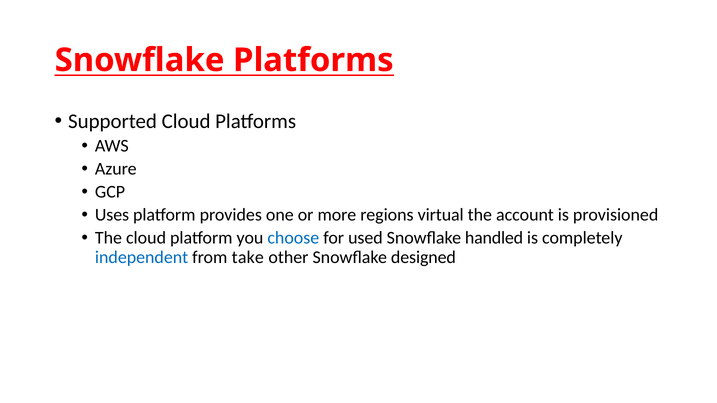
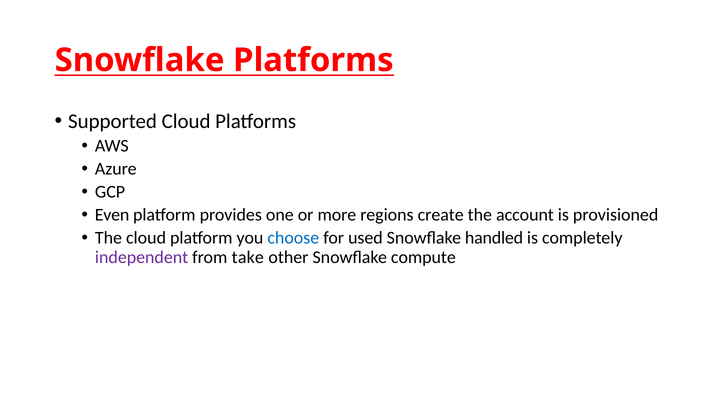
Uses: Uses -> Even (112, 215)
virtual: virtual -> create (441, 215)
independent colour: blue -> purple (142, 258)
designed: designed -> compute (423, 258)
